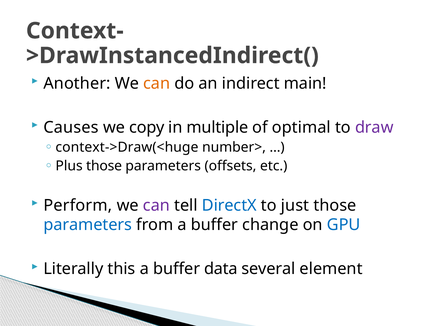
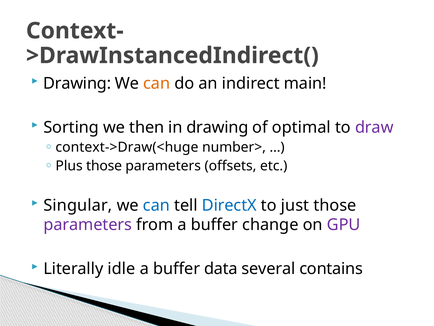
Another: Another -> Drawing (77, 83)
Causes: Causes -> Sorting (71, 127)
copy: copy -> then (147, 127)
in multiple: multiple -> drawing (217, 127)
Perform: Perform -> Singular (78, 205)
can colour: purple -> blue (156, 205)
parameters colour: blue -> purple (88, 225)
GPU colour: blue -> purple (344, 225)
this: this -> idle (121, 268)
element: element -> contains (331, 268)
